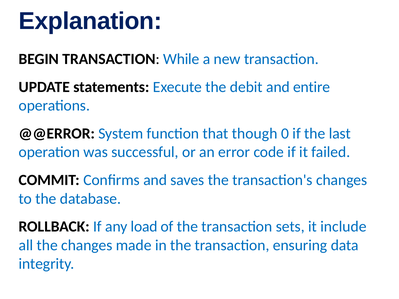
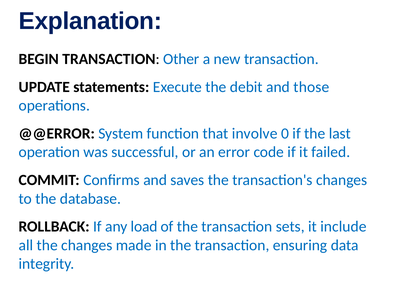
While: While -> Other (181, 59)
entire: entire -> those (311, 87)
though: though -> involve (255, 134)
